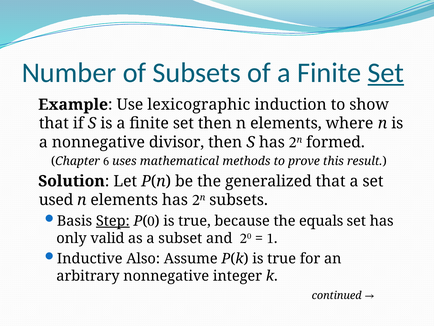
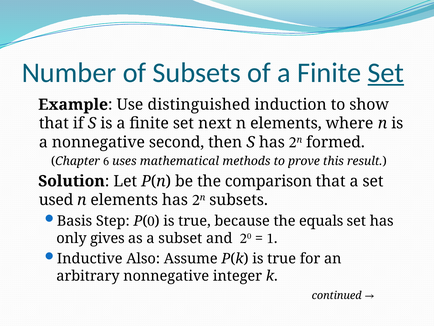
lexicographic: lexicographic -> distinguished (199, 104)
set then: then -> next (215, 123)
divisor: divisor -> second (177, 142)
generalized: generalized -> comparison (268, 181)
Step underline: present -> none (113, 221)
valid: valid -> gives (107, 238)
